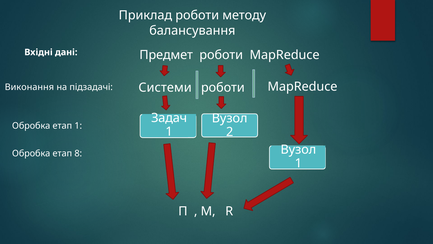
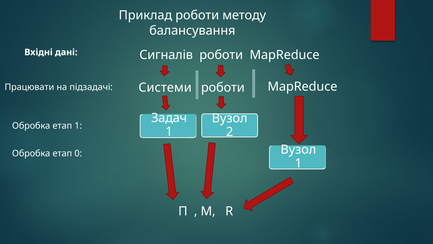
Предмет: Предмет -> Сигналів (166, 55)
Виконання: Виконання -> Працювати (29, 87)
8: 8 -> 0 (78, 153)
